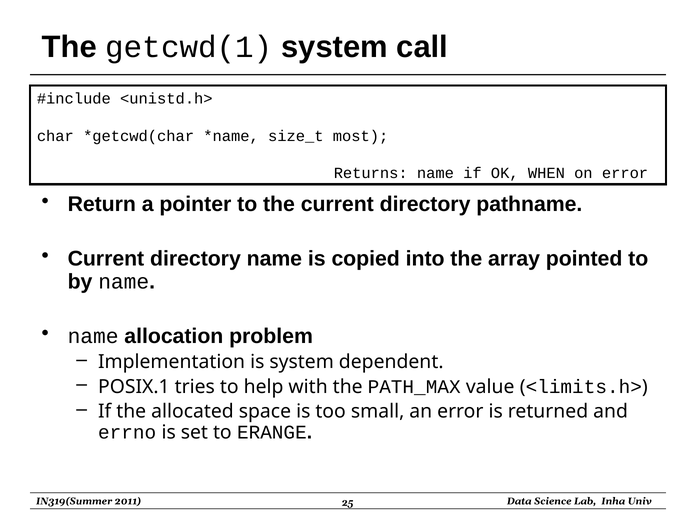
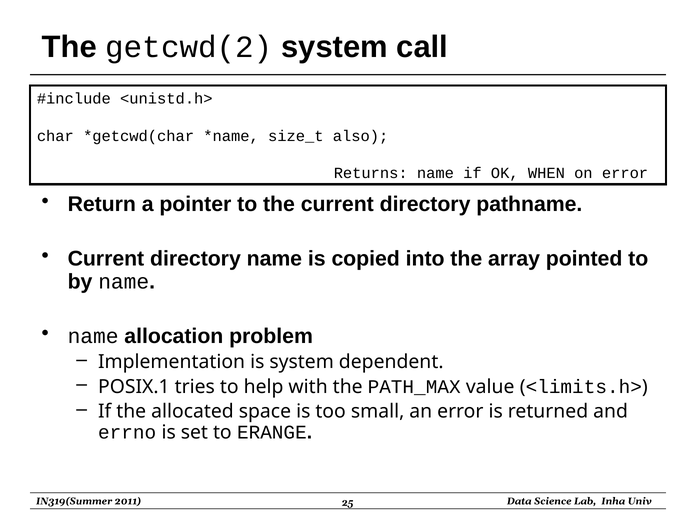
getcwd(1: getcwd(1 -> getcwd(2 (189, 47)
most: most -> also (361, 136)
